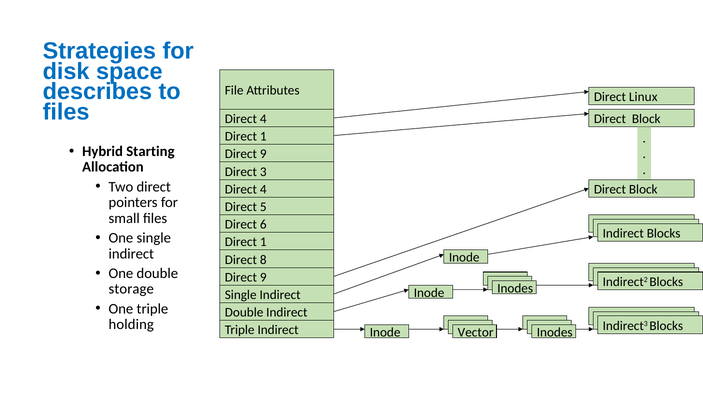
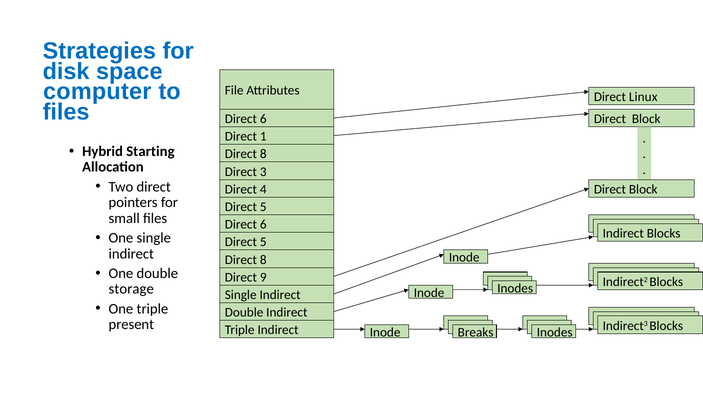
describes: describes -> computer (97, 91)
4: 4 -> 6 (263, 119)
9: 9 -> 8 (263, 154)
1: 1 -> 5 (263, 242)
holding: holding -> present (131, 324)
Vector: Vector -> Breaks (476, 332)
